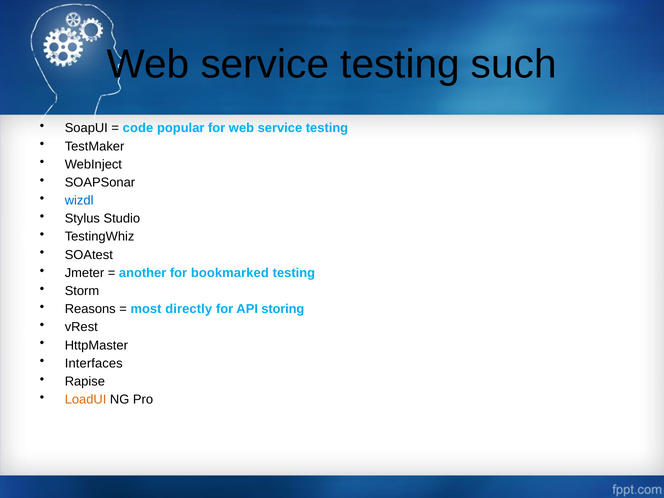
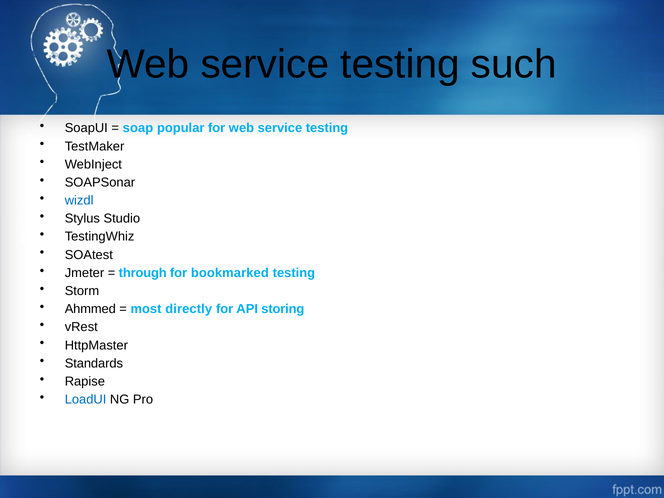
code: code -> soap (138, 128)
another: another -> through (143, 273)
Reasons: Reasons -> Ahmmed (90, 309)
Interfaces: Interfaces -> Standards (94, 363)
LoadUI colour: orange -> blue (86, 400)
